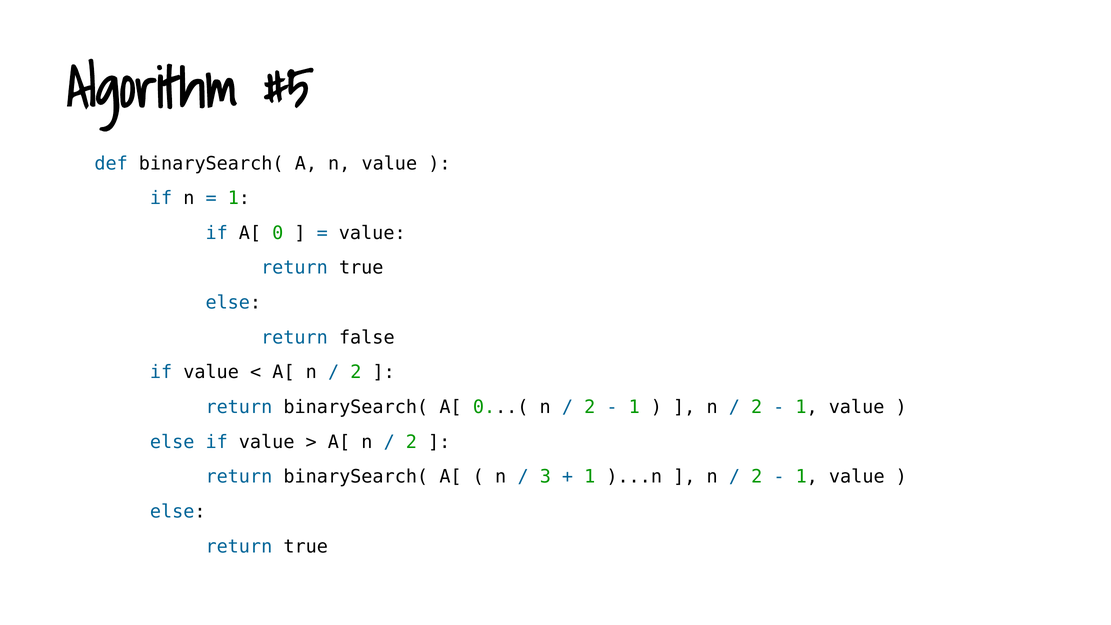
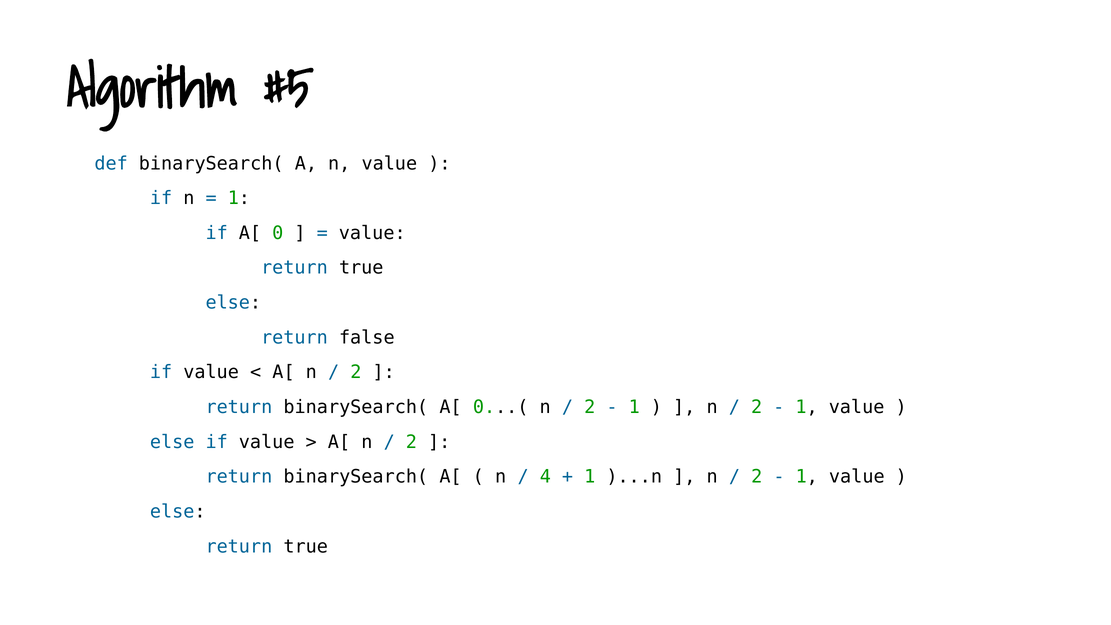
3: 3 -> 4 (545, 477)
